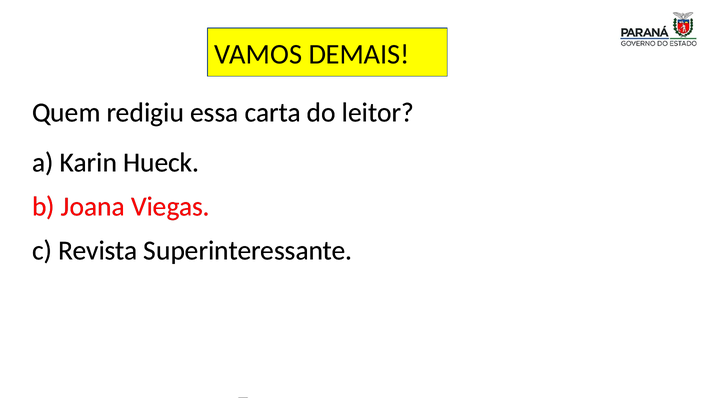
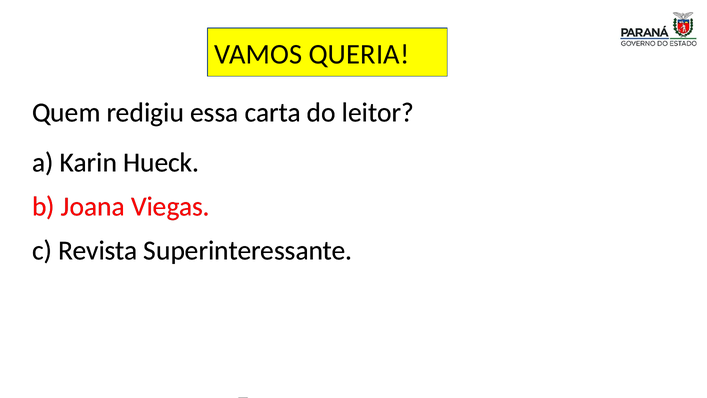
DEMAIS: DEMAIS -> QUERIA (359, 54)
